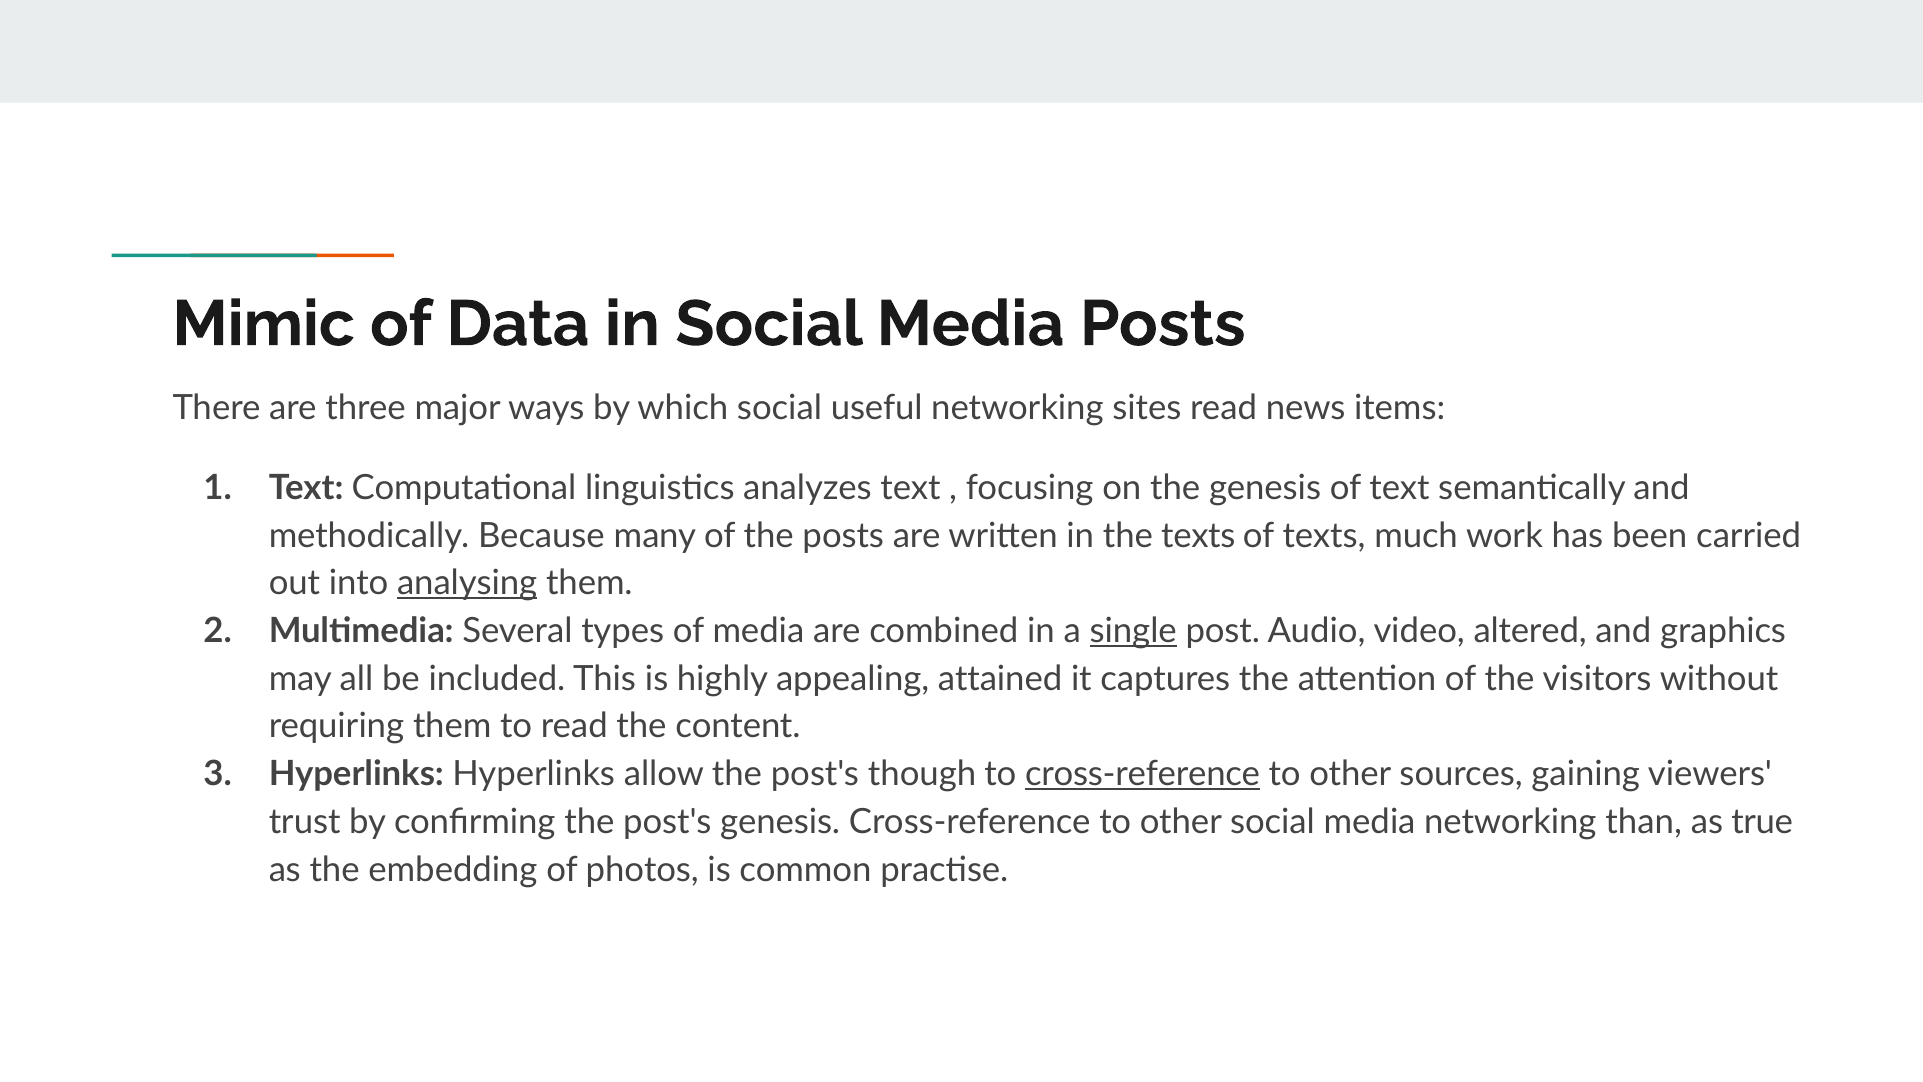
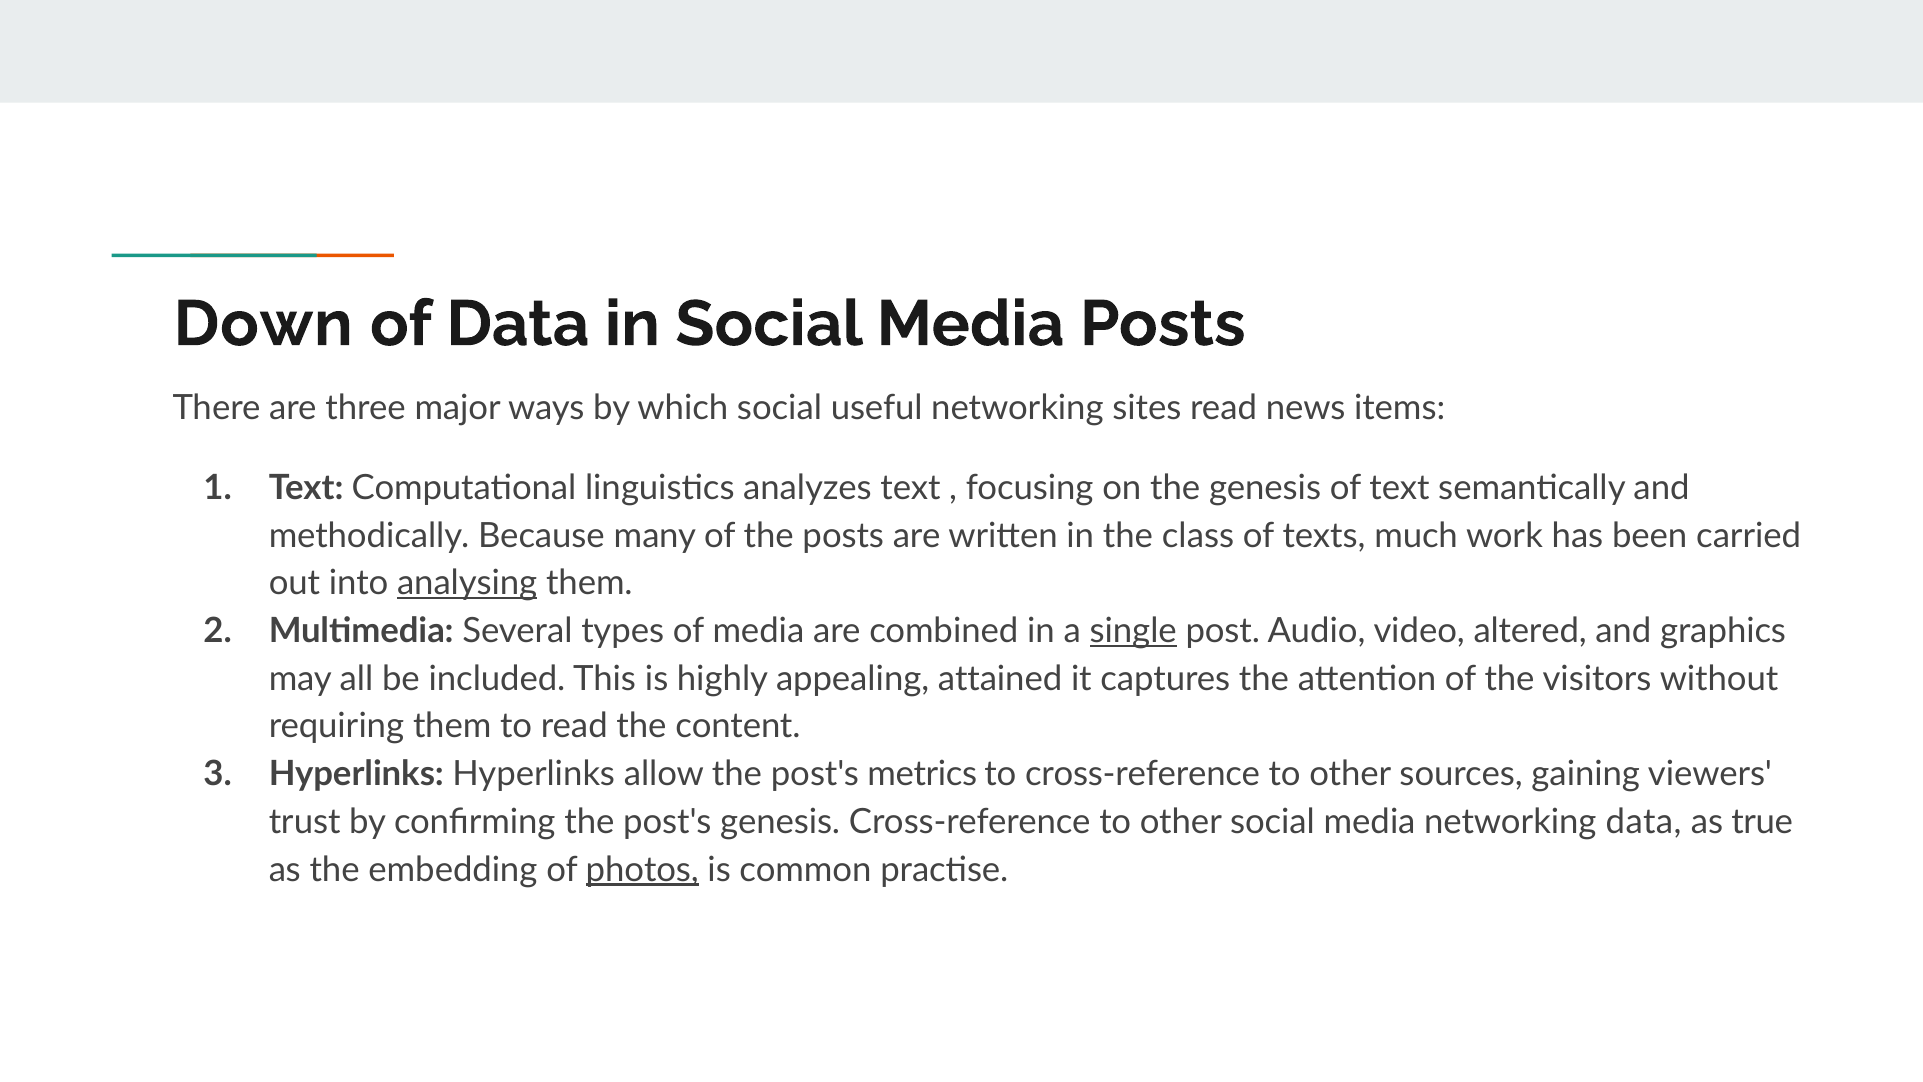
Mimic: Mimic -> Down (263, 324)
the texts: texts -> class (1198, 535)
though: though -> metrics (922, 774)
cross-reference underline: present -> none (1143, 774)
networking than: than -> data (1644, 822)
photos underline: none -> present (642, 869)
